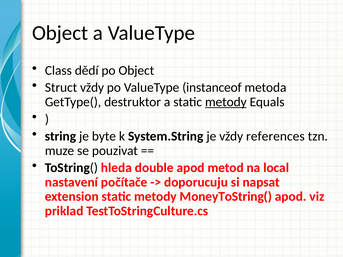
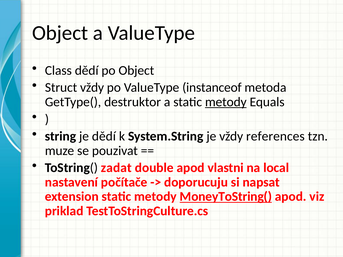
je byte: byte -> dědí (104, 136)
hleda: hleda -> zadat (116, 168)
metod: metod -> vlastni (226, 168)
MoneyToString( underline: none -> present (226, 197)
